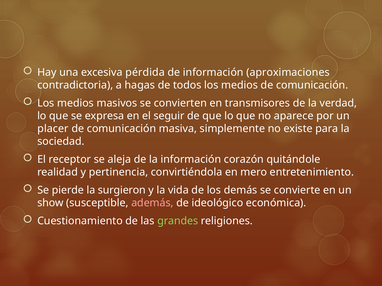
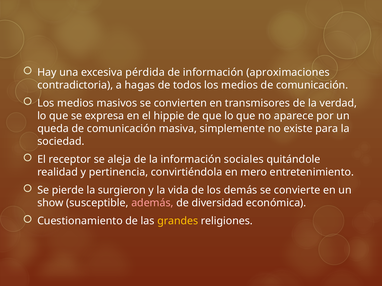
seguir: seguir -> hippie (169, 116)
placer: placer -> queda (53, 129)
corazón: corazón -> sociales (244, 160)
ideológico: ideológico -> diversidad (217, 203)
grandes colour: light green -> yellow (178, 221)
